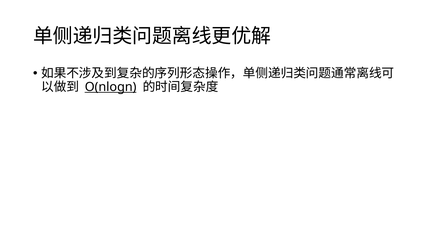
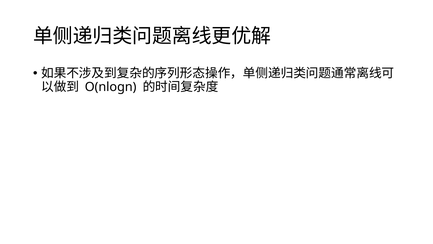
O(nlogn underline: present -> none (111, 87)
